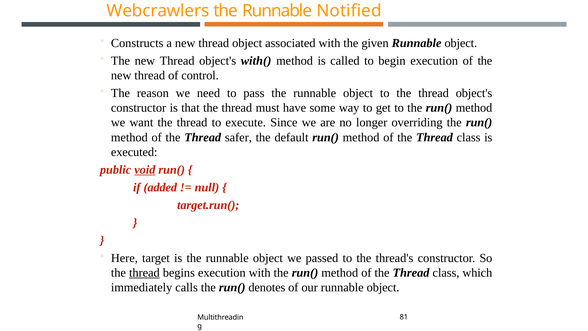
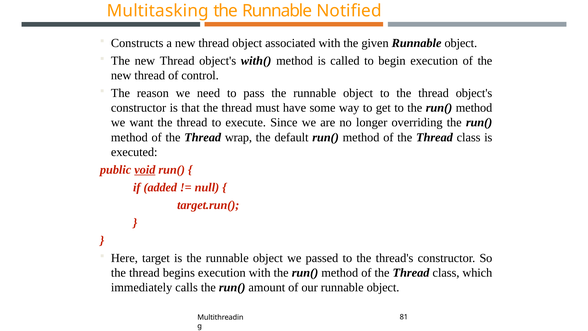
Webcrawlers: Webcrawlers -> Multitasking (158, 11)
safer: safer -> wrap (238, 137)
thread underline: present -> none (144, 272)
denotes: denotes -> amount (267, 287)
